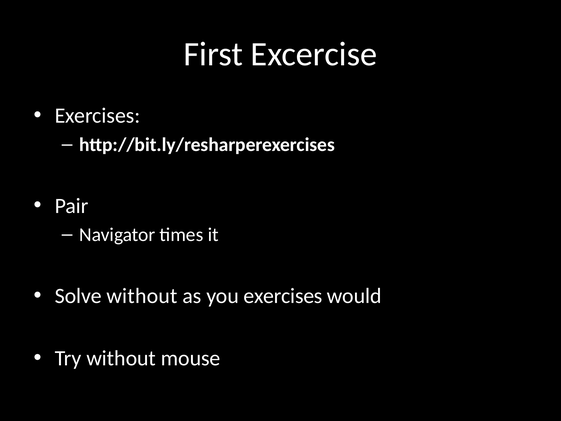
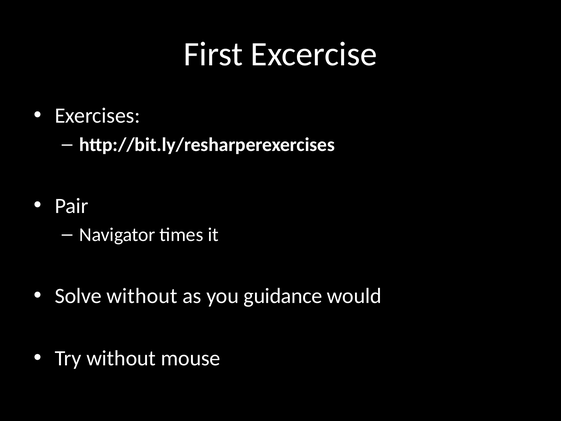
you exercises: exercises -> guidance (283, 296)
